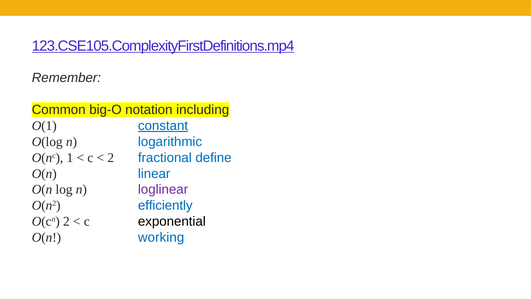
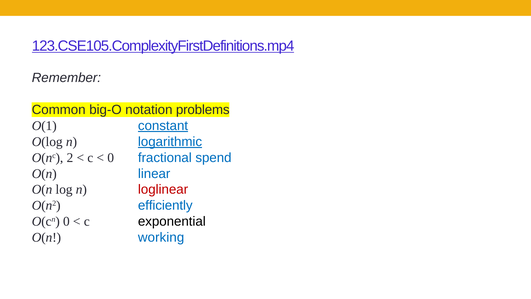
including: including -> problems (203, 110)
logarithmic underline: none -> present (170, 142)
1: 1 -> 2 (70, 158)
2: 2 -> 0 (111, 158)
define: define -> spend (213, 158)
loglinear colour: purple -> red (163, 189)
O(cn 2: 2 -> 0 (66, 221)
